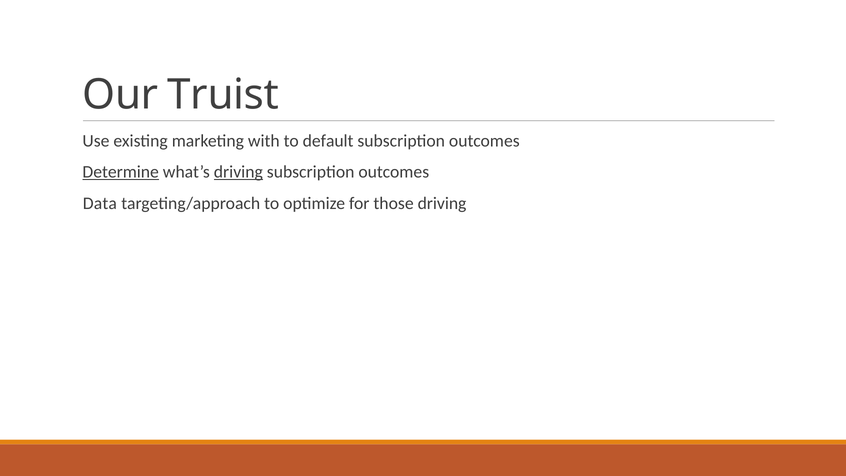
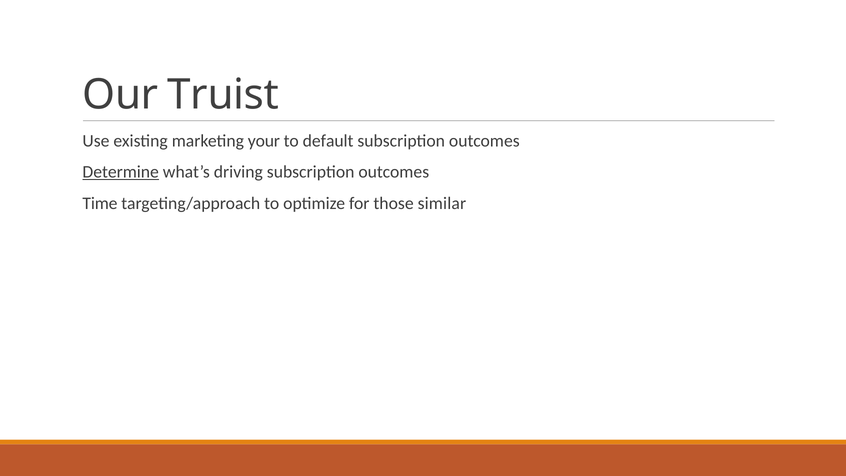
with: with -> your (264, 141)
driving underline: present -> none (238, 172)
Data: Data -> Time (100, 203)
those driving: driving -> similar (442, 203)
